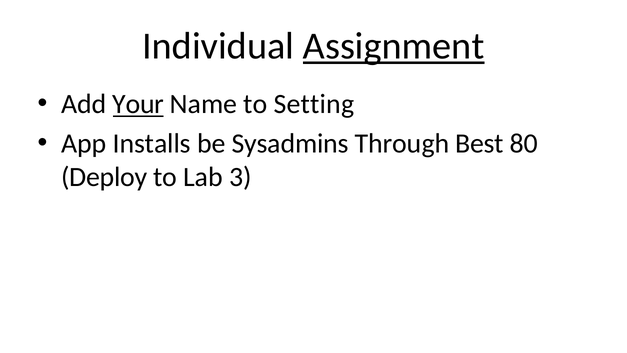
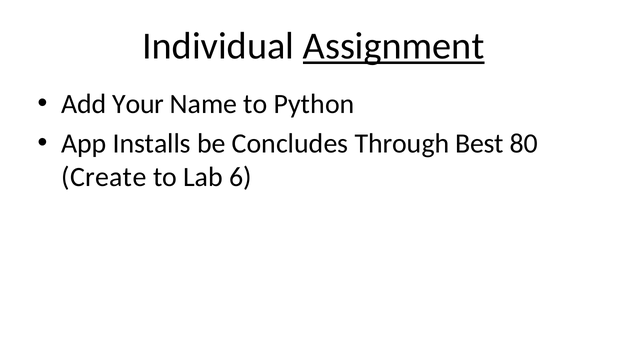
Your underline: present -> none (138, 104)
Setting: Setting -> Python (314, 104)
Sysadmins: Sysadmins -> Concludes (290, 143)
Deploy: Deploy -> Create (104, 177)
3: 3 -> 6 (241, 177)
